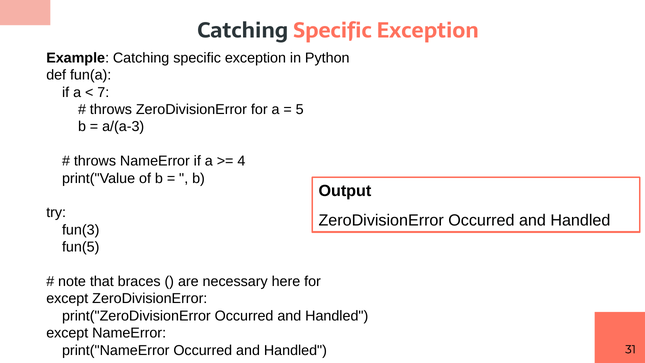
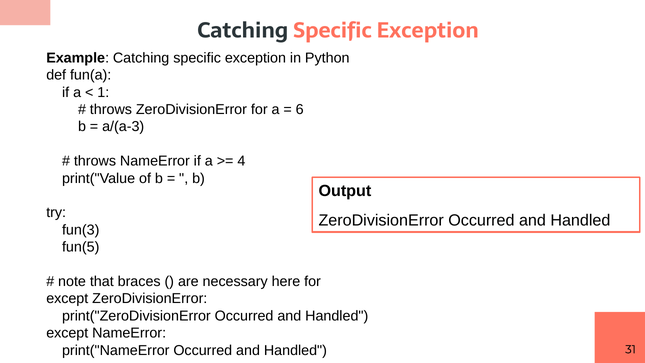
7: 7 -> 1 (103, 92)
5: 5 -> 6 (300, 109)
